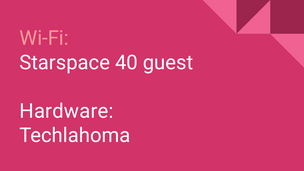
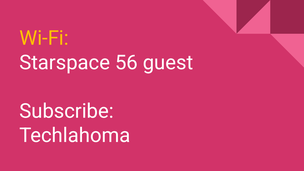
Wi-Fi colour: pink -> yellow (44, 38)
40: 40 -> 56 (126, 63)
Hardware: Hardware -> Subscribe (67, 111)
